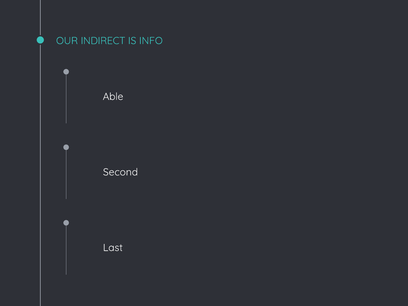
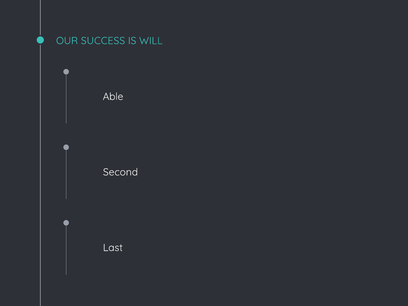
INDIRECT: INDIRECT -> SUCCESS (103, 41)
INFO: INFO -> WILL (151, 41)
